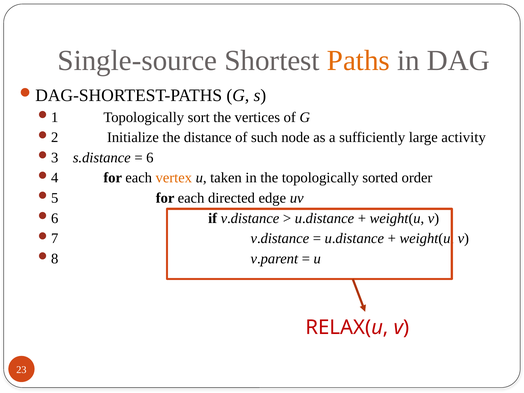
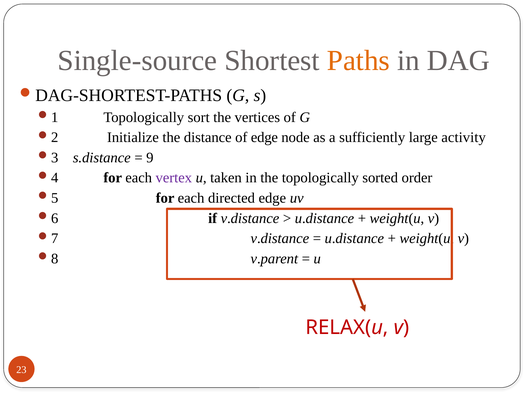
of such: such -> edge (264, 137)
6: 6 -> 9 (150, 158)
vertex colour: orange -> purple (174, 178)
